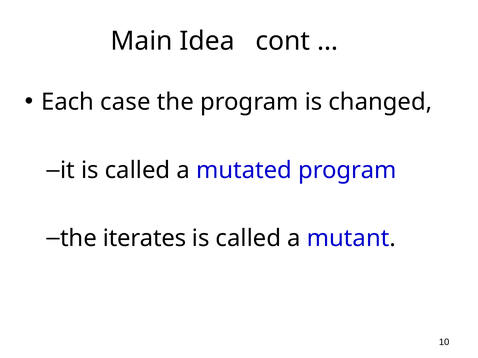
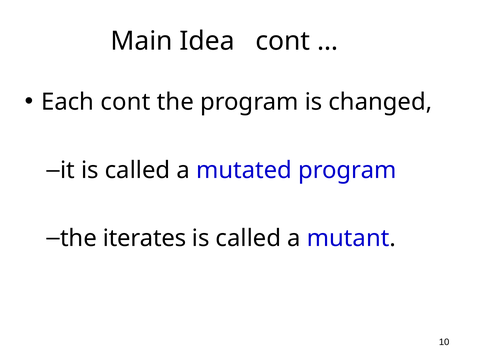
Each case: case -> cont (125, 102)
